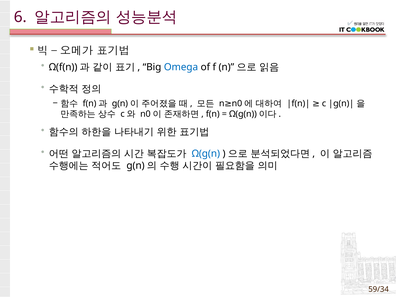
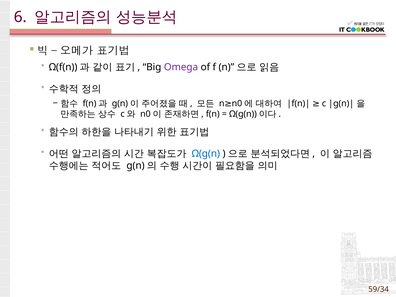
Omega colour: blue -> purple (181, 67)
